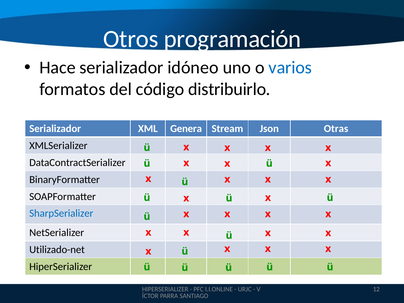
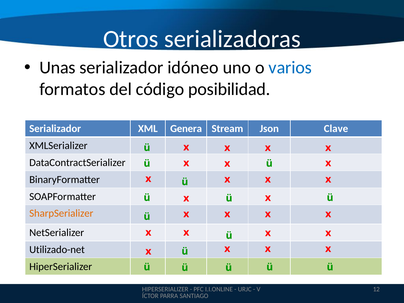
programación: programación -> serializadoras (232, 39)
Hace: Hace -> Unas (58, 68)
distribuirlo: distribuirlo -> posibilidad (229, 89)
Otras: Otras -> Clave (336, 129)
SharpSerializer colour: blue -> orange (61, 213)
